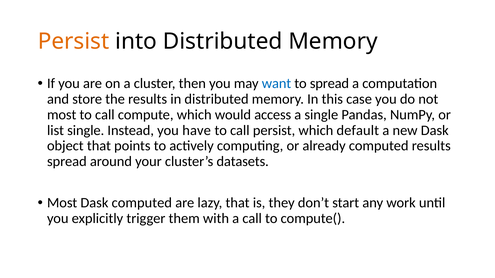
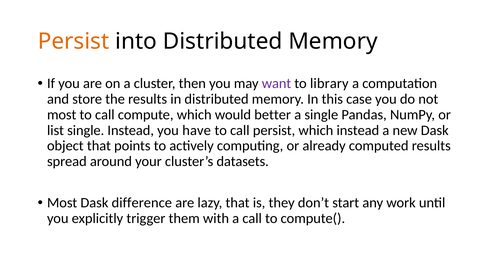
want colour: blue -> purple (276, 84)
to spread: spread -> library (329, 84)
access: access -> better (273, 115)
which default: default -> instead (358, 130)
Dask computed: computed -> difference (142, 203)
